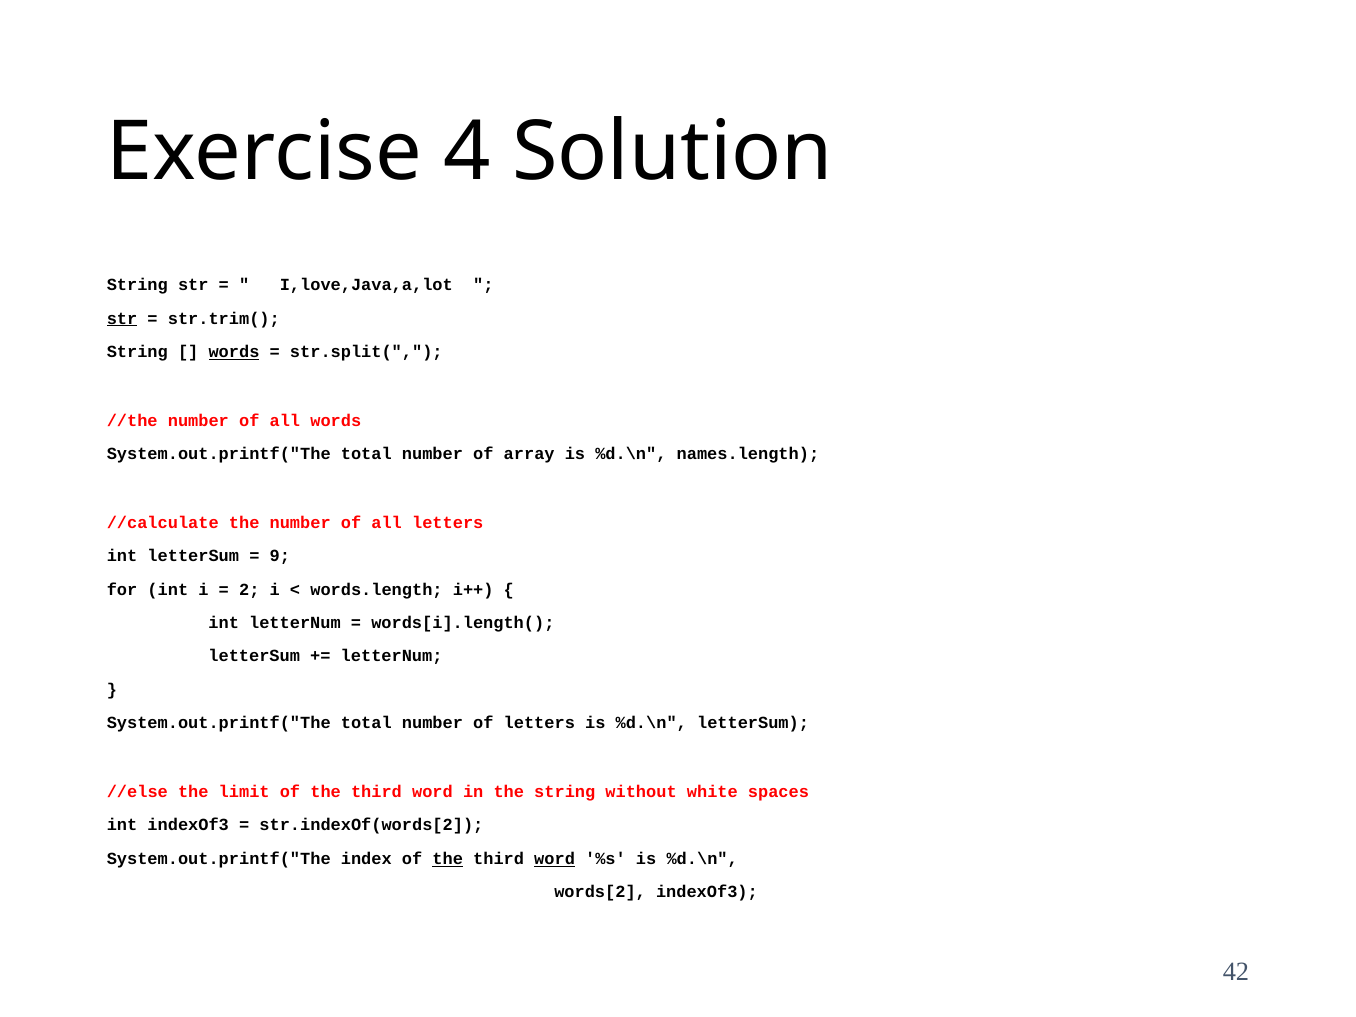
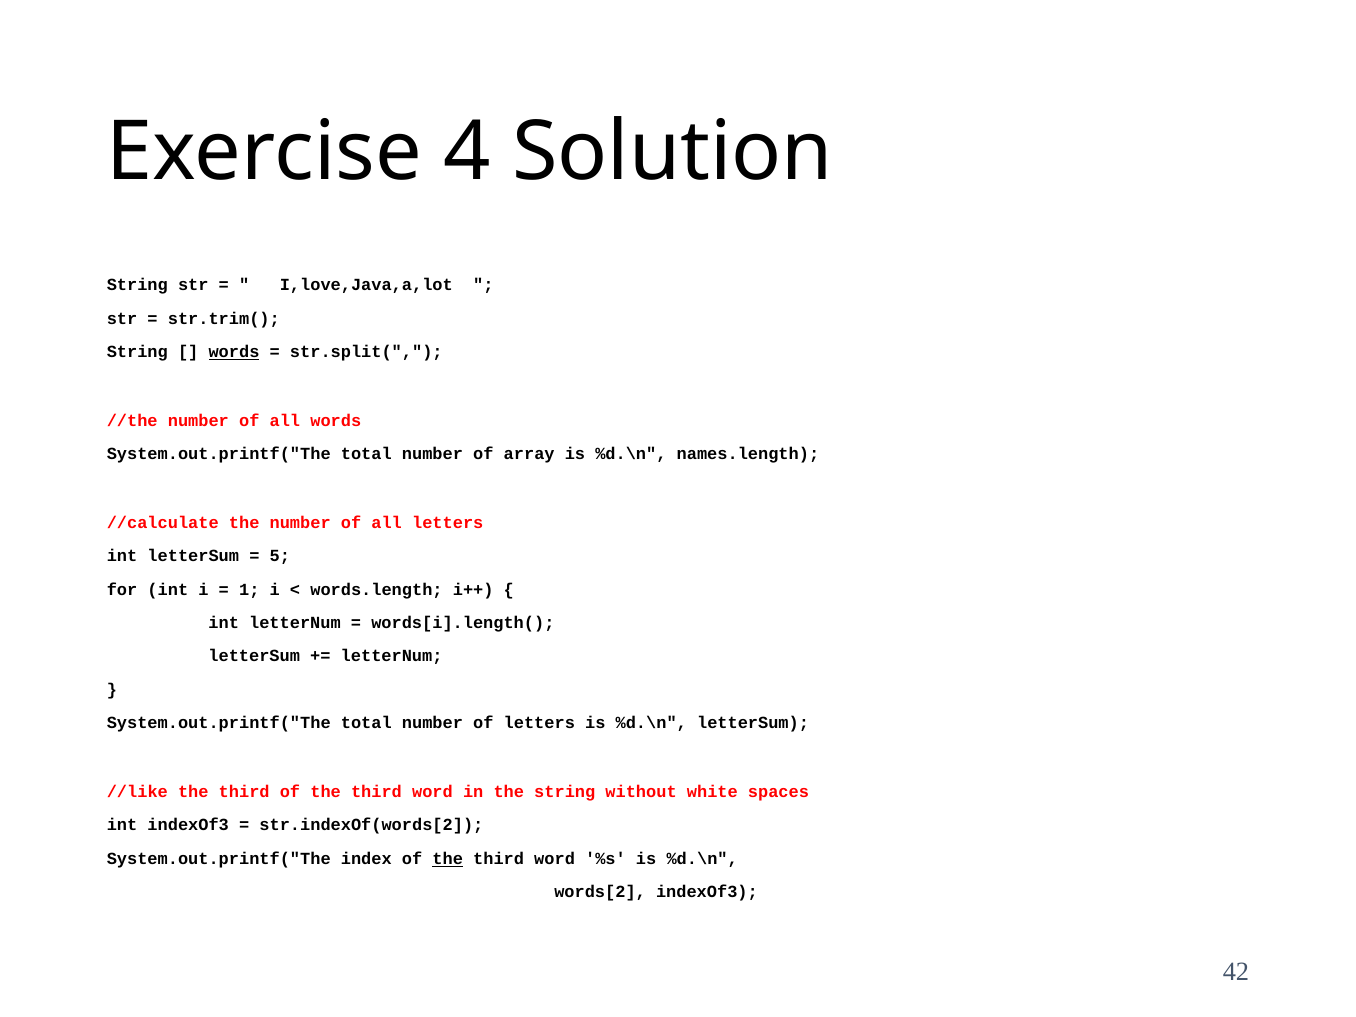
str underline: present -> none (122, 319)
9: 9 -> 5 (280, 556)
2: 2 -> 1 (249, 590)
//else: //else -> //like (137, 792)
limit: limit -> third (244, 792)
word underline: present -> none (555, 859)
